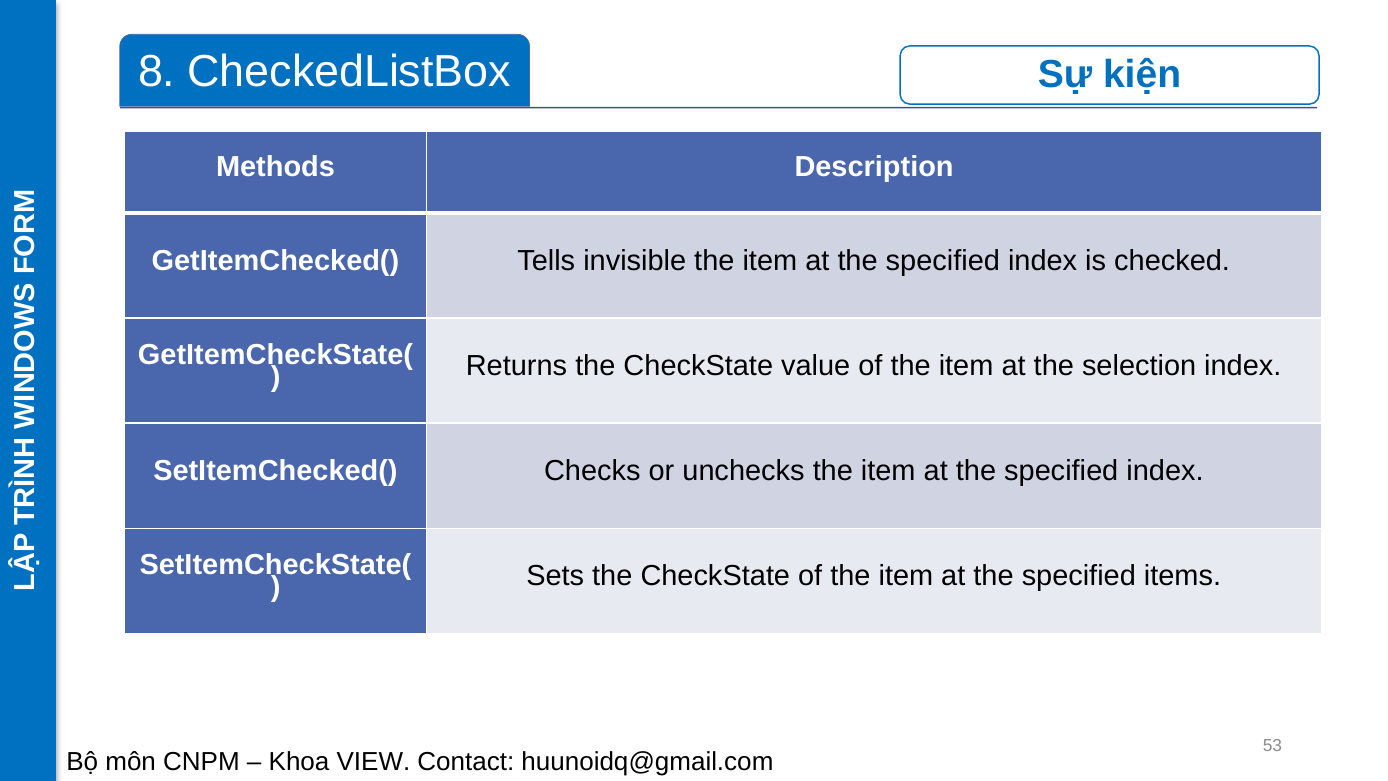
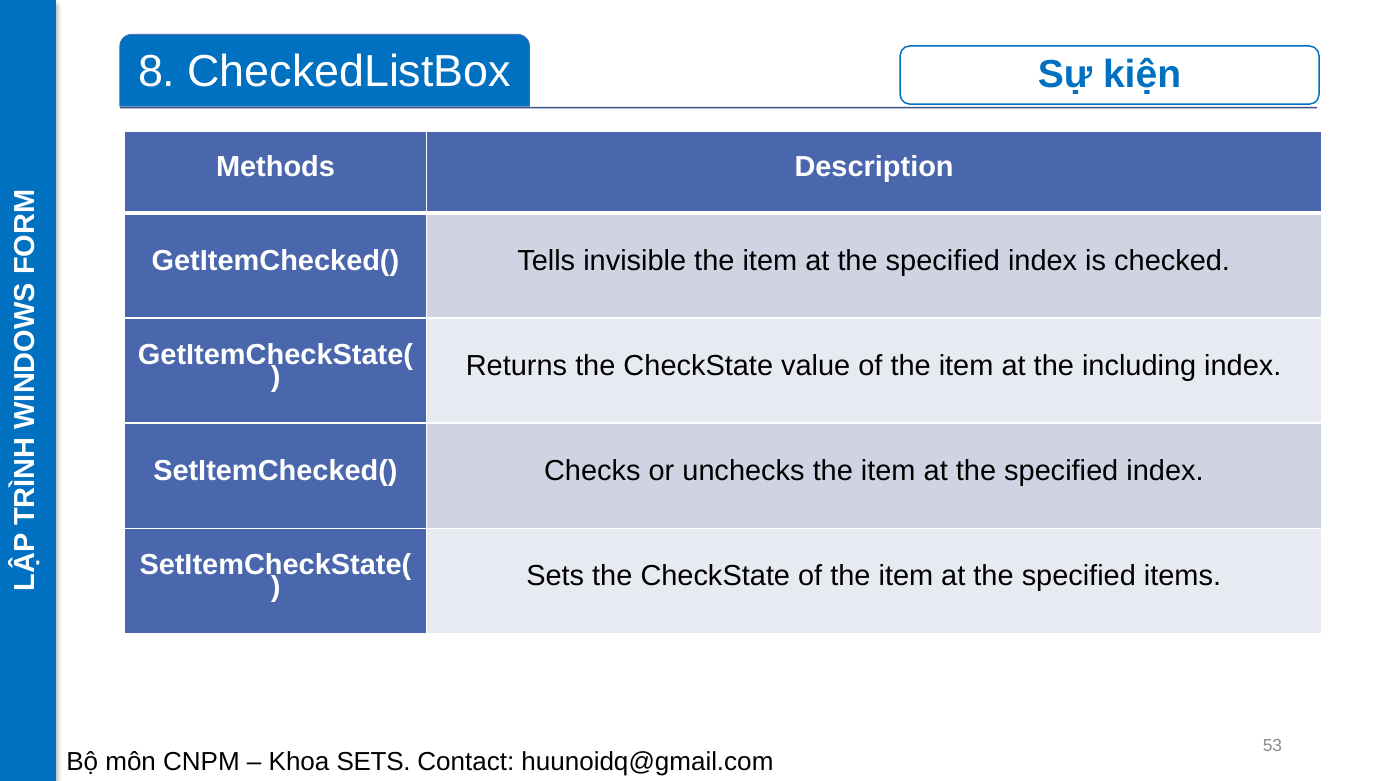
selection: selection -> including (1139, 366)
Khoa VIEW: VIEW -> SETS (374, 761)
